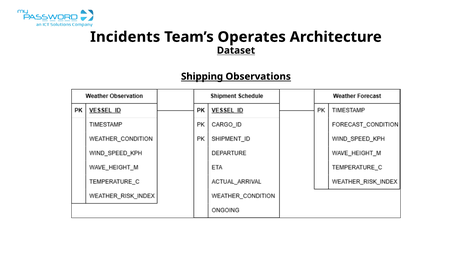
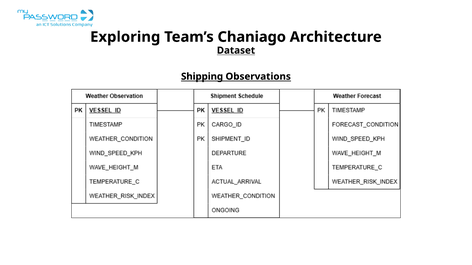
Incidents: Incidents -> Exploring (125, 37)
Operates: Operates -> Chaniago (252, 37)
